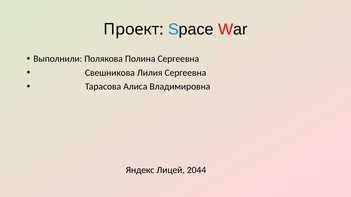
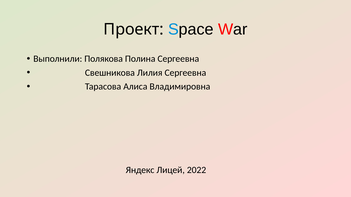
2044: 2044 -> 2022 (197, 170)
